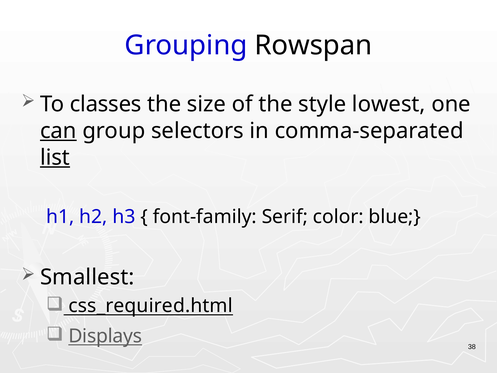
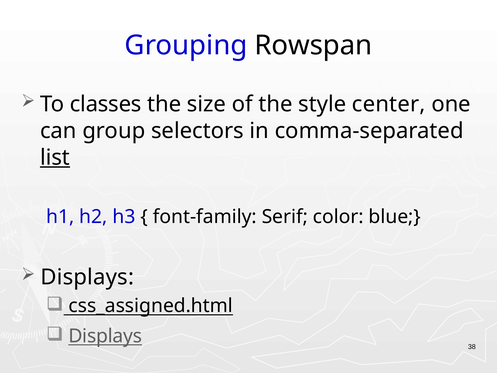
lowest: lowest -> center (389, 104)
can underline: present -> none (58, 131)
Smallest: Smallest -> Displays (87, 277)
css_required.html: css_required.html -> css_assigned.html (151, 306)
